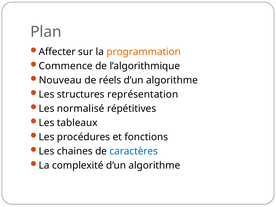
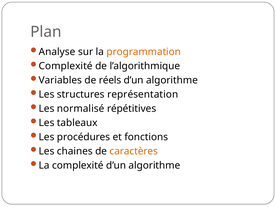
Affecter: Affecter -> Analyse (57, 52)
Commence: Commence -> Complexité (66, 66)
Nouveau: Nouveau -> Variables (60, 80)
caractères colour: blue -> orange (134, 151)
